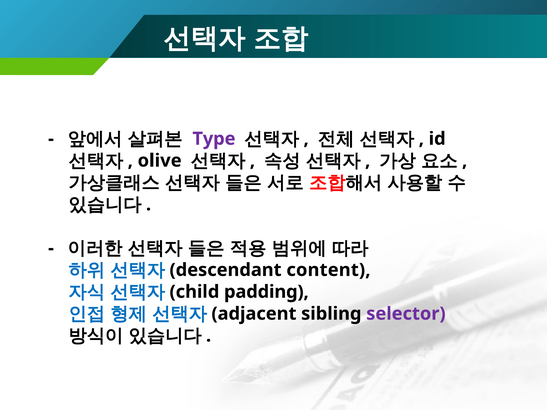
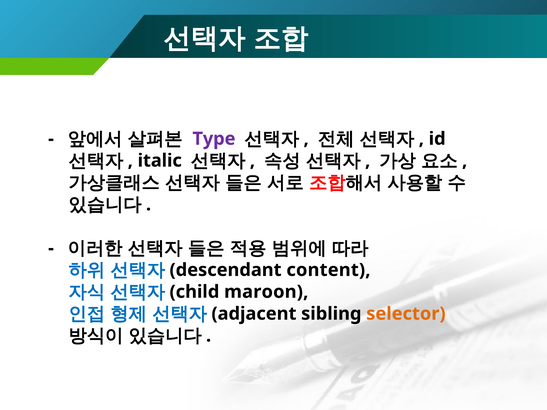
olive: olive -> italic (160, 161)
padding: padding -> maroon (266, 292)
selector colour: purple -> orange (406, 314)
